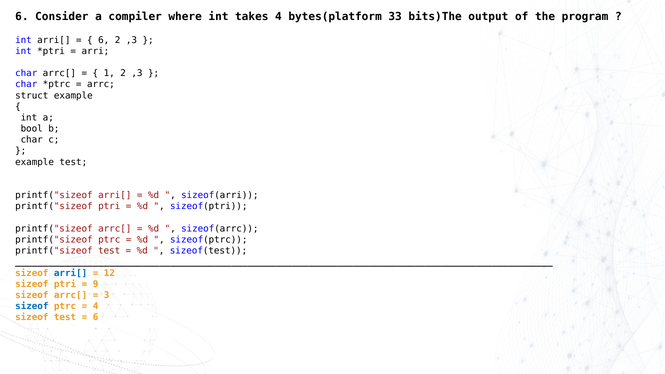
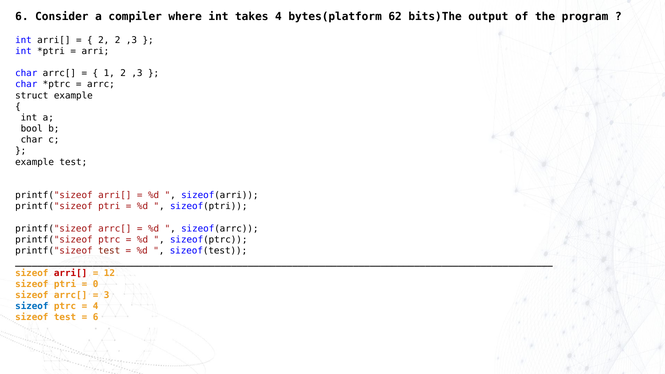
33: 33 -> 62 (395, 17)
6: 6 -> 2 (104, 40)
arri[ colour: blue -> red (71, 273)
9: 9 -> 0 (96, 284)
